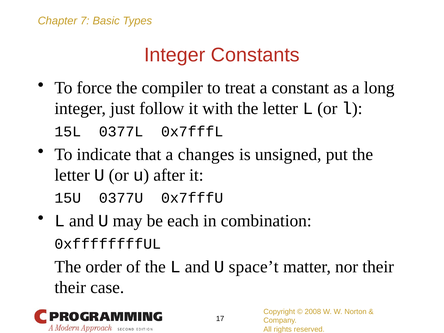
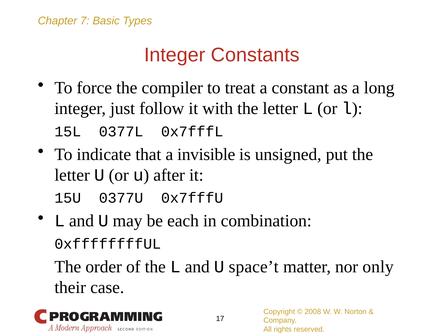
changes: changes -> invisible (206, 154)
nor their: their -> only (378, 267)
